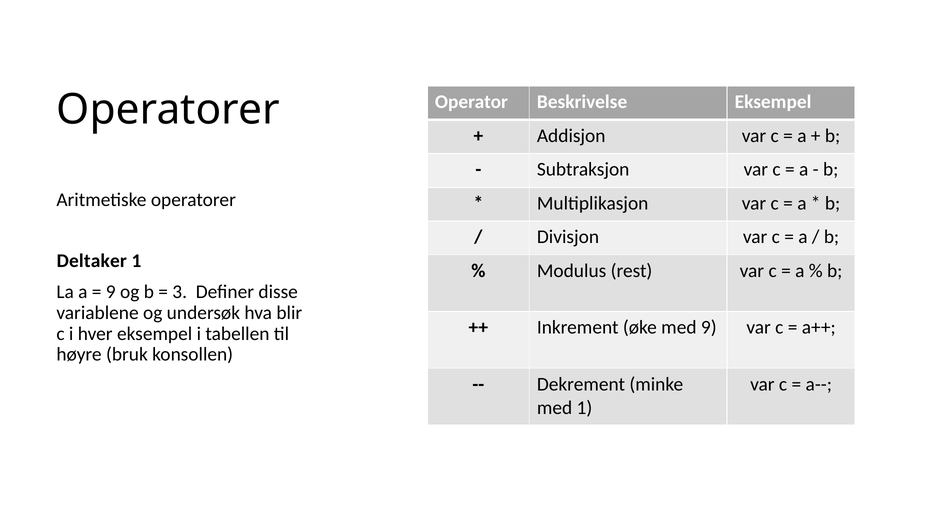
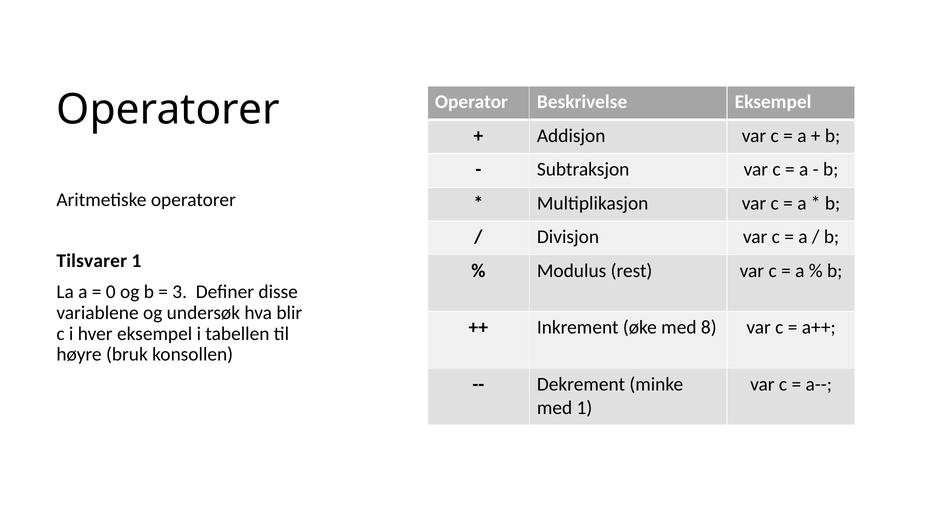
Deltaker: Deltaker -> Tilsvarer (92, 261)
9: 9 -> 0 (111, 291)
med 9: 9 -> 8 (709, 327)
